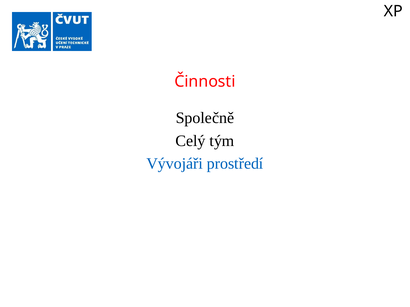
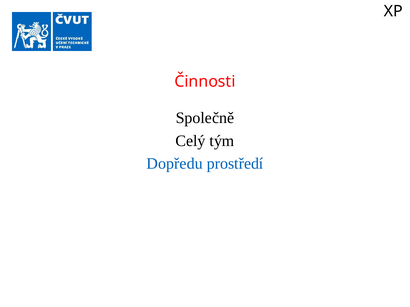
Vývojáři: Vývojáři -> Dopředu (175, 164)
